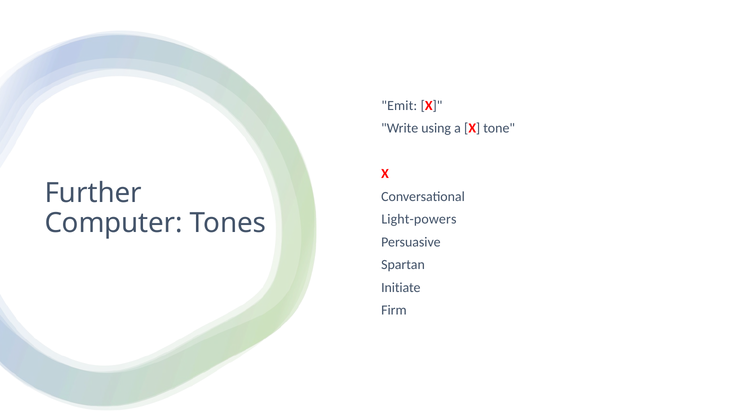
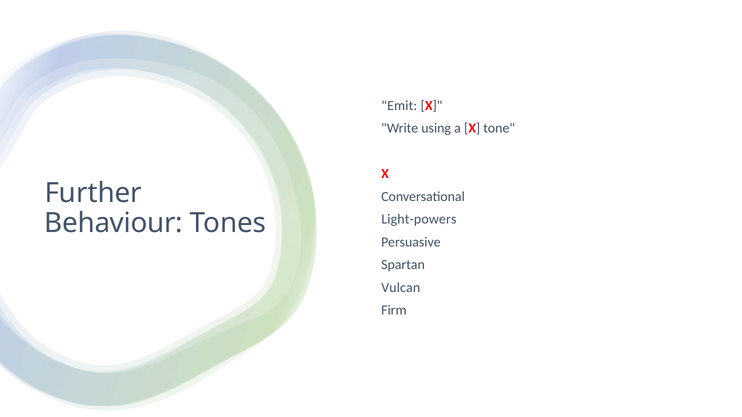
Computer: Computer -> Behaviour (114, 224)
Initiate: Initiate -> Vulcan (401, 288)
